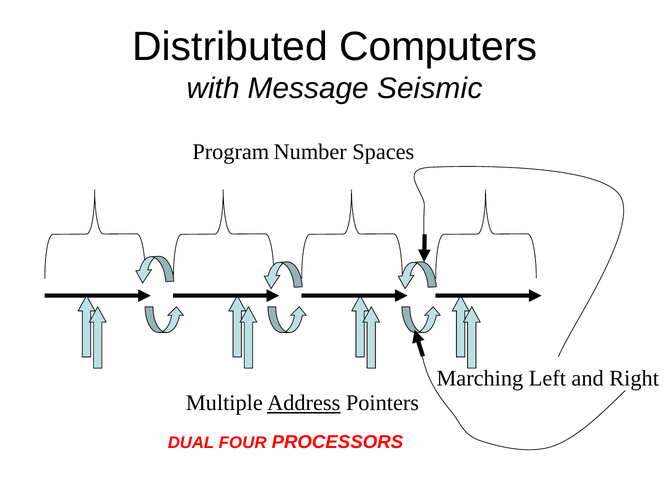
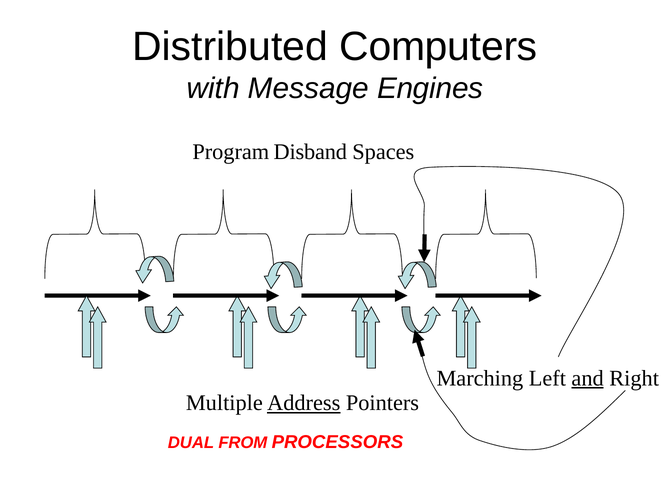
Seismic: Seismic -> Engines (430, 89)
Number: Number -> Disband (310, 152)
and underline: none -> present (588, 379)
FOUR: FOUR -> FROM (243, 443)
